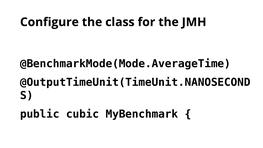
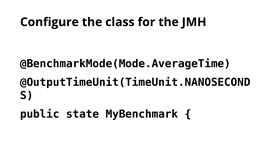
cubic: cubic -> state (83, 114)
